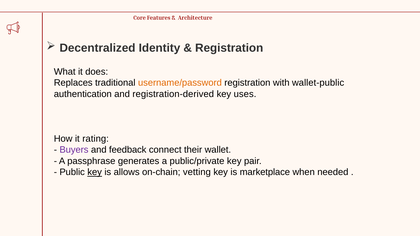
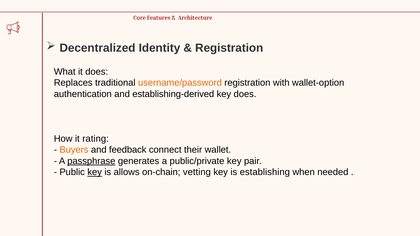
wallet-public: wallet-public -> wallet-option (318, 83)
registration-derived: registration-derived -> establishing-derived (173, 94)
key uses: uses -> does (245, 94)
Buyers colour: purple -> orange (74, 150)
passphrase underline: none -> present (91, 161)
marketplace: marketplace -> establishing (265, 172)
